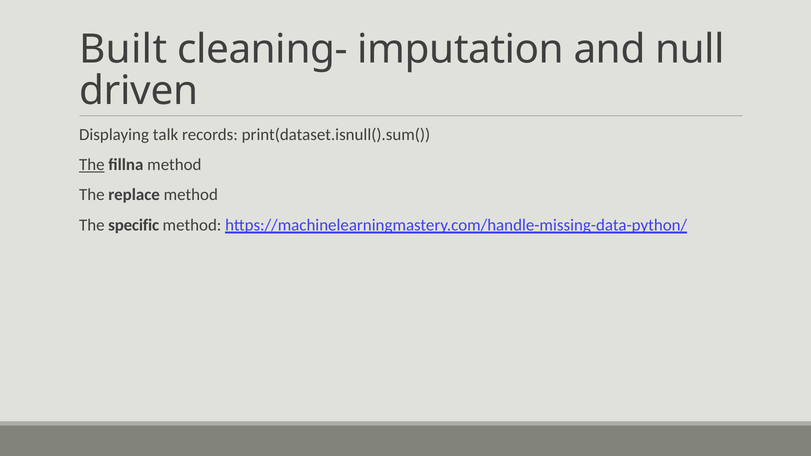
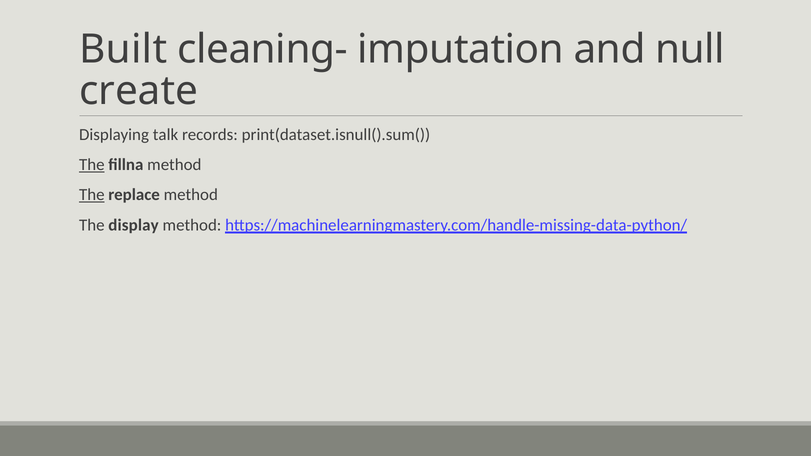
driven: driven -> create (139, 91)
The underline: none -> present (92, 195)
specific: specific -> display (133, 225)
